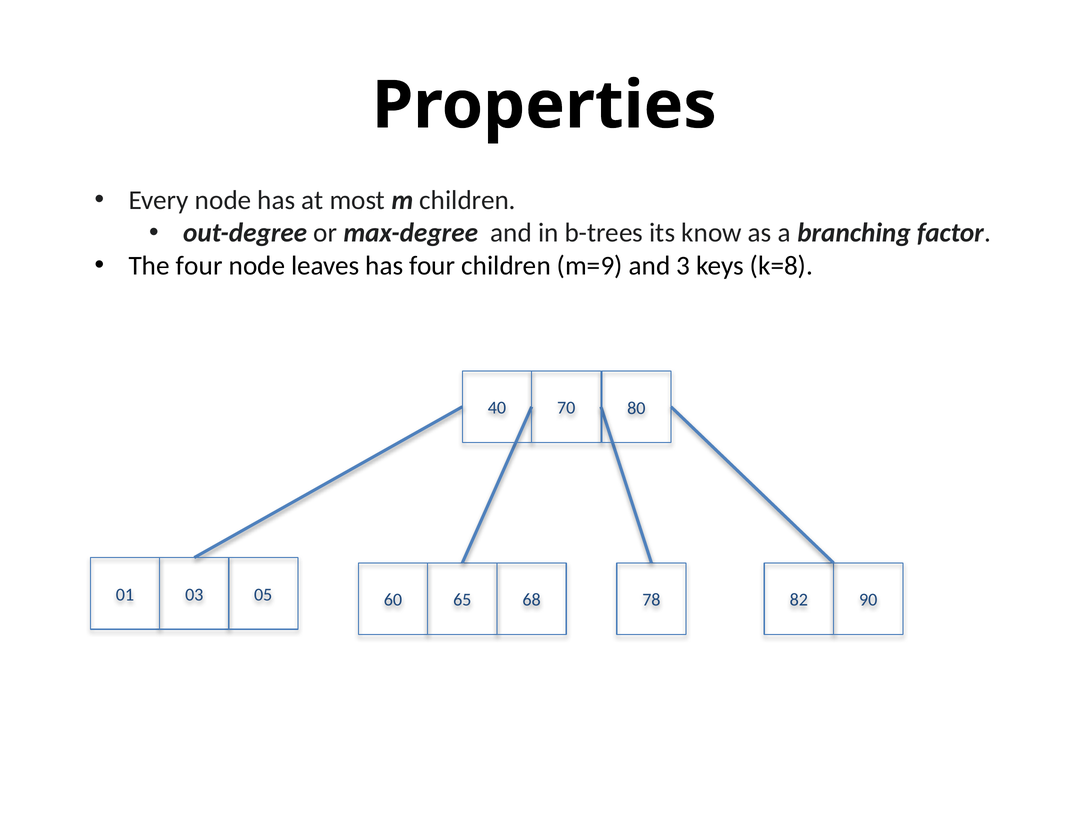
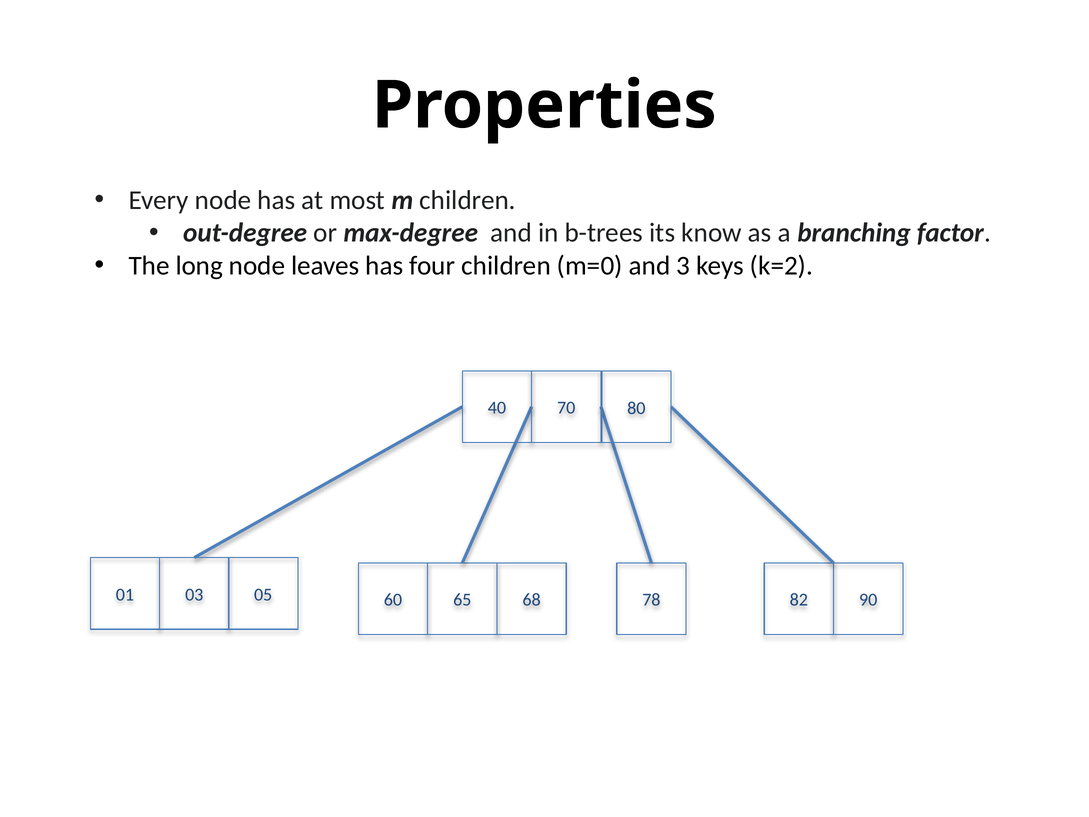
The four: four -> long (199, 266)
m=9: m=9 -> m=0 (590, 266)
k=8: k=8 -> k=2 (782, 266)
